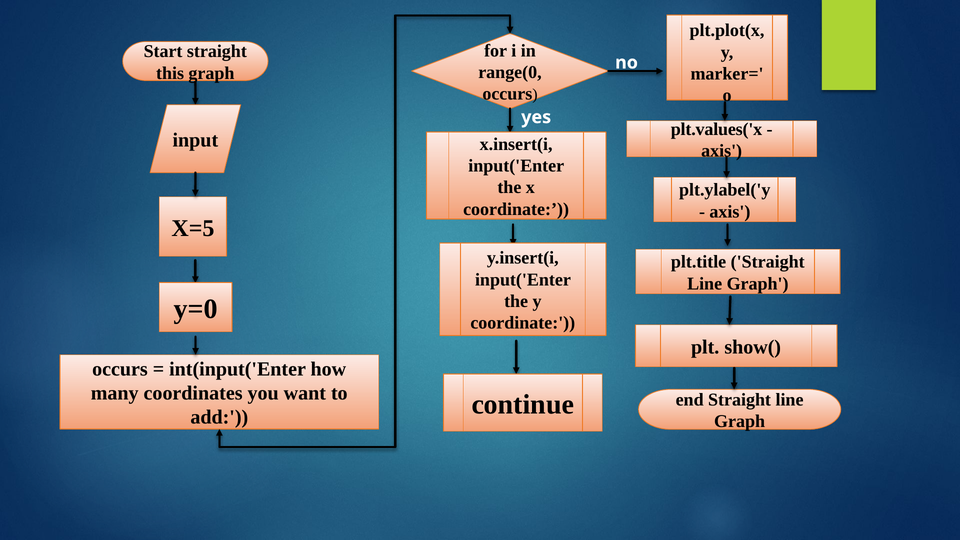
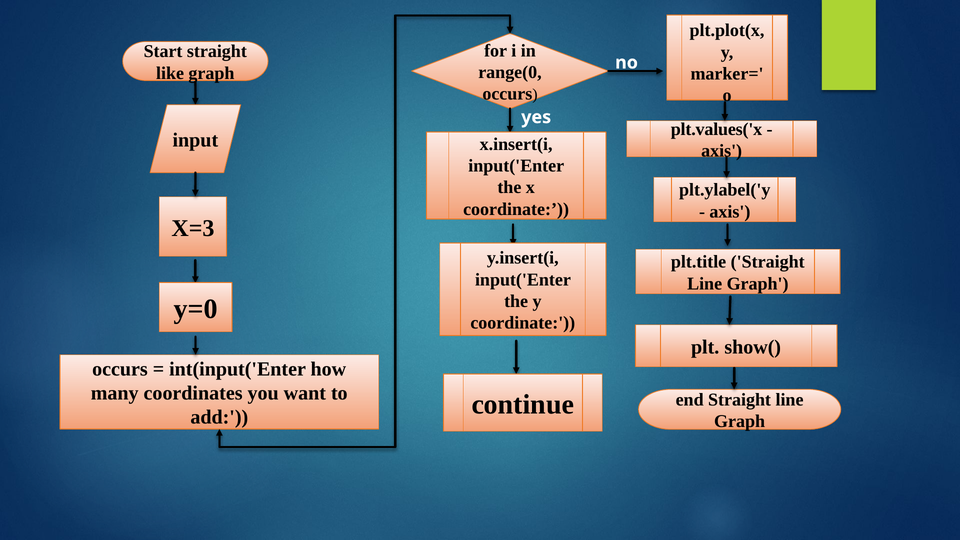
this: this -> like (170, 73)
X=5: X=5 -> X=3 (193, 228)
